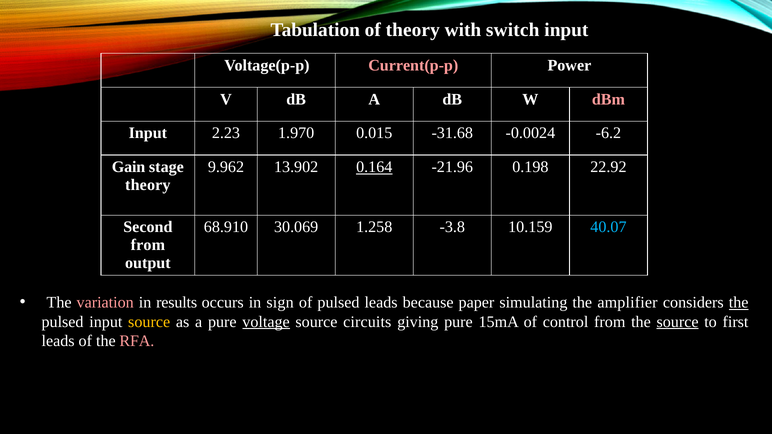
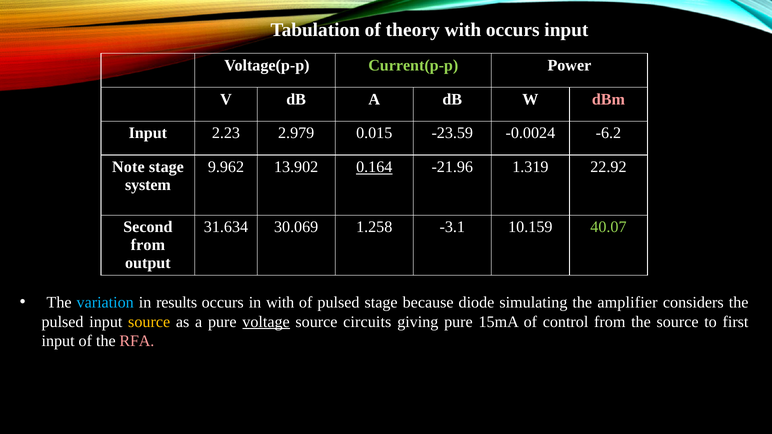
with switch: switch -> occurs (513, 30)
Current(p-p colour: pink -> light green (413, 65)
1.970: 1.970 -> 2.979 (296, 133)
-31.68: -31.68 -> -23.59 (452, 133)
Gain: Gain -> Note (128, 167)
0.198: 0.198 -> 1.319 (530, 167)
theory: theory -> system (148, 185)
68.910: 68.910 -> 31.634 (226, 227)
-3.8: -3.8 -> -3.1 (452, 227)
40.07 colour: light blue -> light green (608, 227)
variation colour: pink -> light blue (105, 303)
in sign: sign -> with (280, 303)
pulsed leads: leads -> stage (381, 303)
paper: paper -> diode (476, 303)
the underline: present -> none (739, 303)
source underline: present -> none (678, 322)
leads: leads -> input (58, 341)
